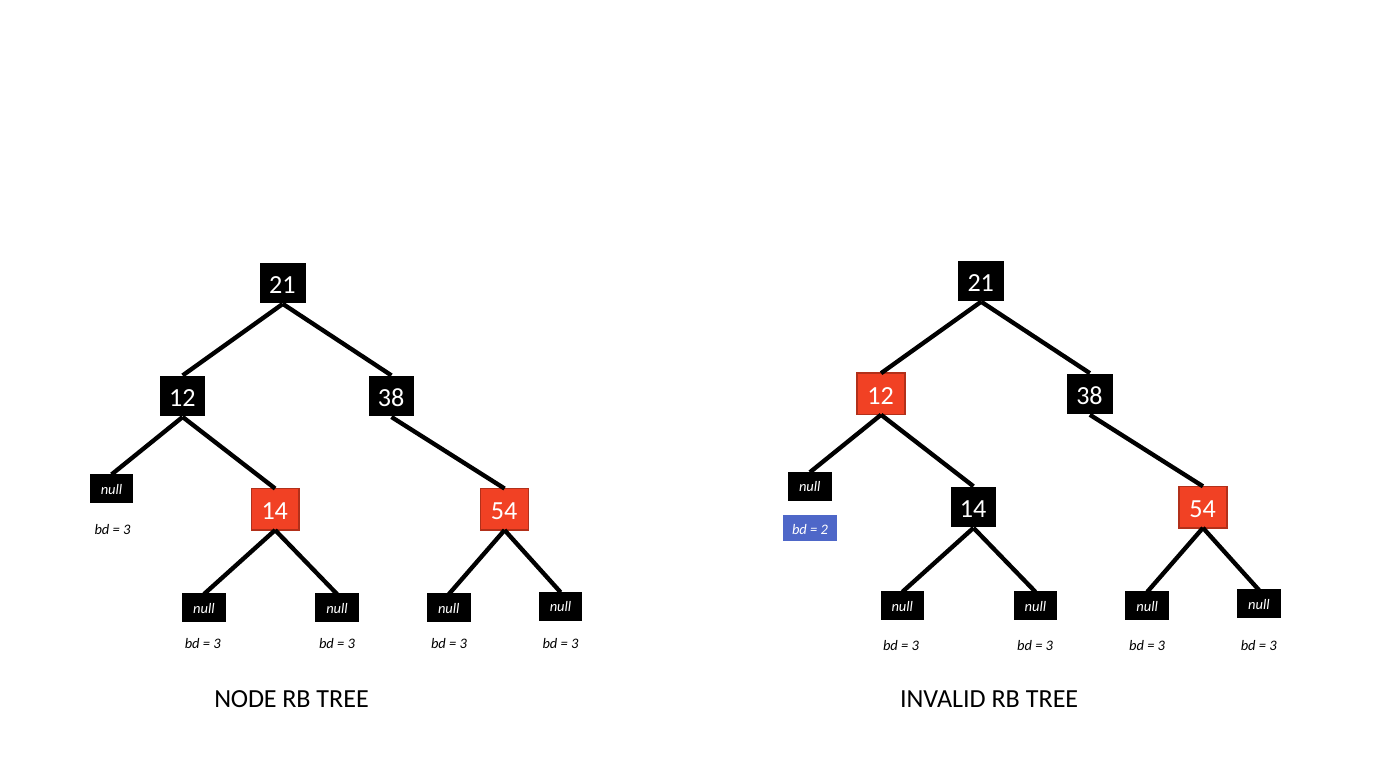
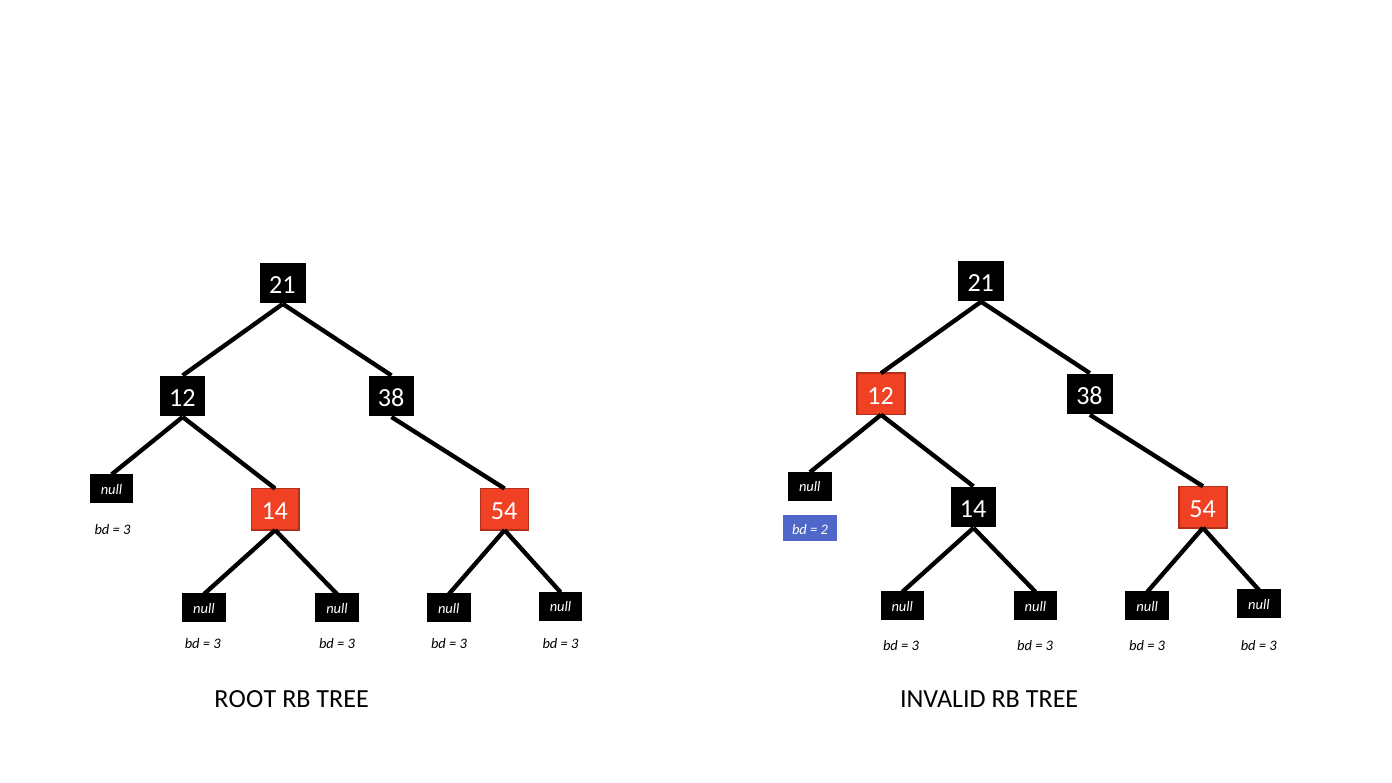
NODE: NODE -> ROOT (245, 698)
